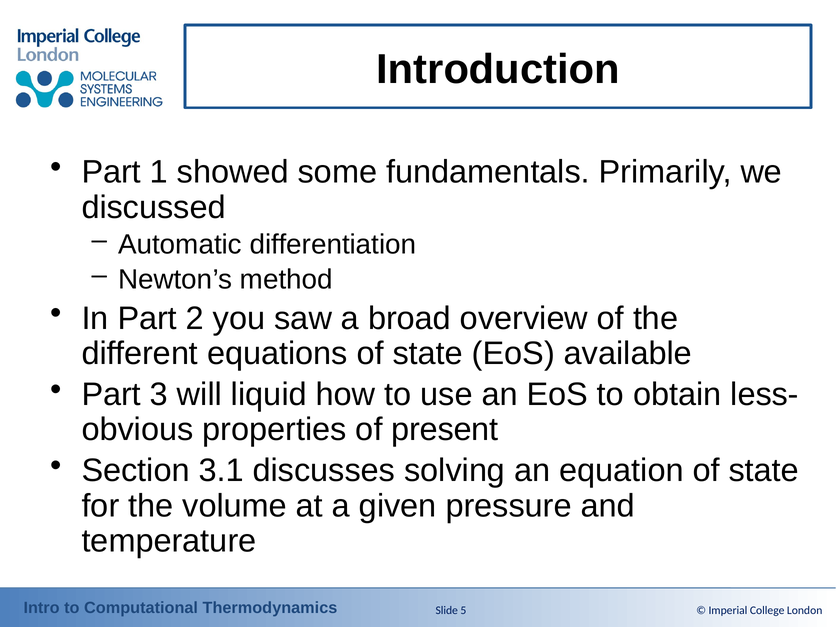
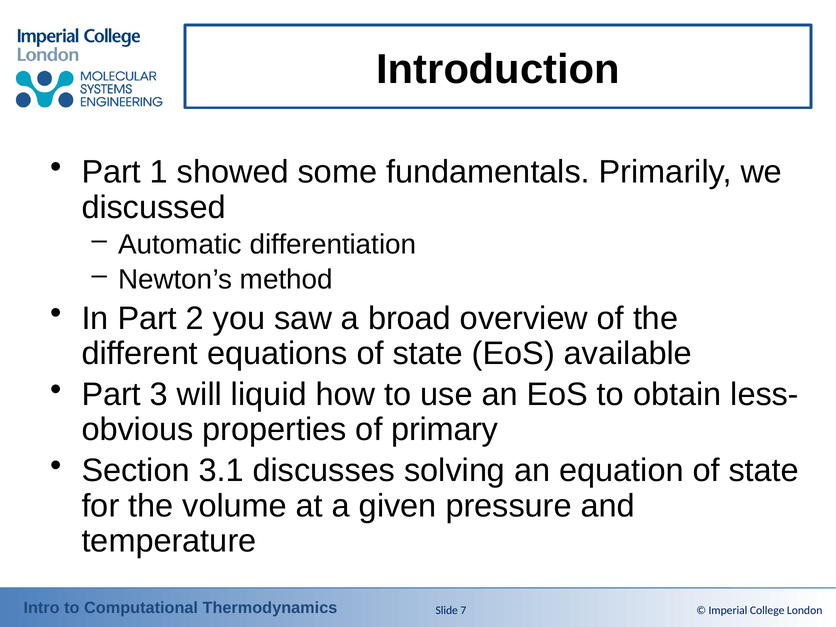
present: present -> primary (445, 430)
5: 5 -> 7 (463, 610)
